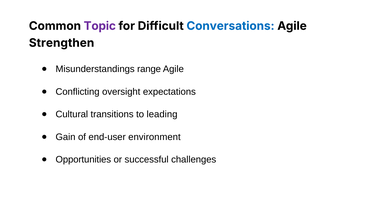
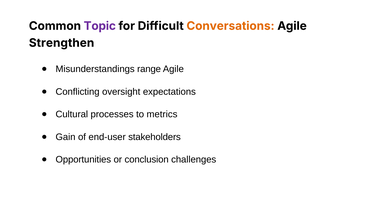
Conversations colour: blue -> orange (231, 26)
transitions: transitions -> processes (112, 114)
leading: leading -> metrics (162, 114)
environment: environment -> stakeholders (155, 137)
successful: successful -> conclusion (147, 160)
